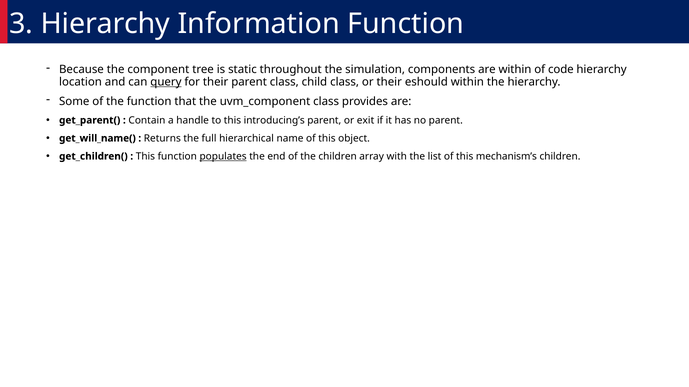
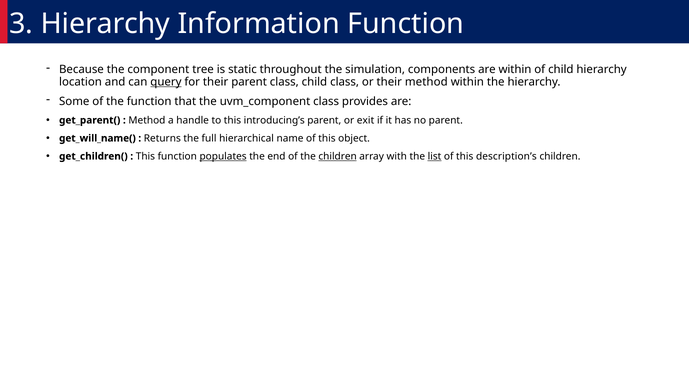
of code: code -> child (561, 70)
their eshould: eshould -> method (426, 82)
Contain: Contain -> Method (147, 120)
children underline: none -> present (338, 157)
list underline: none -> present (434, 157)
mechanism’s: mechanism’s -> description’s (506, 157)
